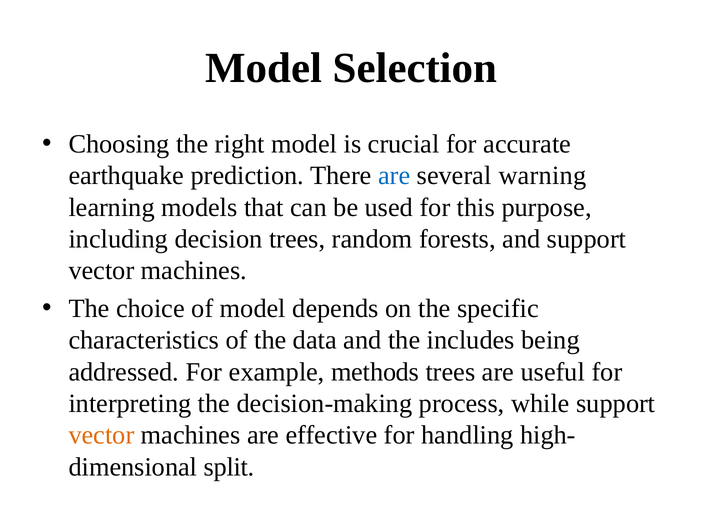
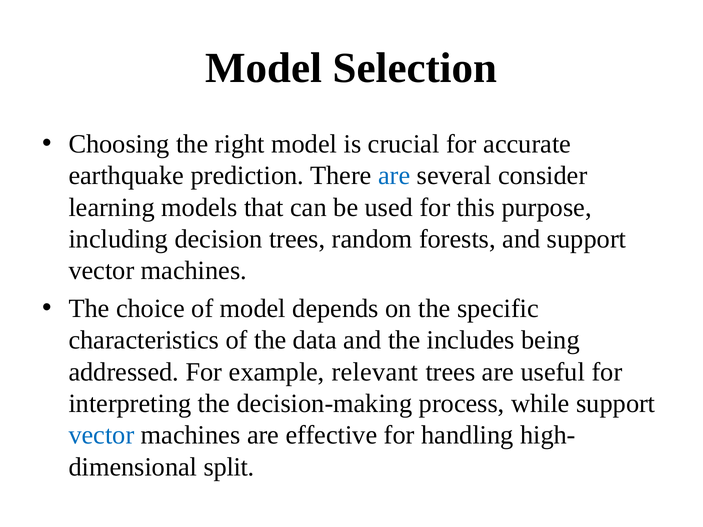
warning: warning -> consider (543, 176)
methods: methods -> relevant (375, 372)
vector colour: orange -> blue (101, 435)
